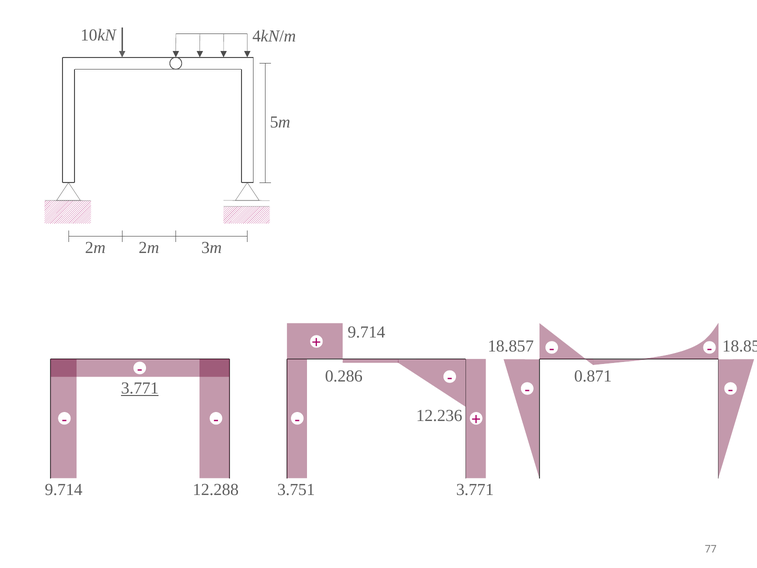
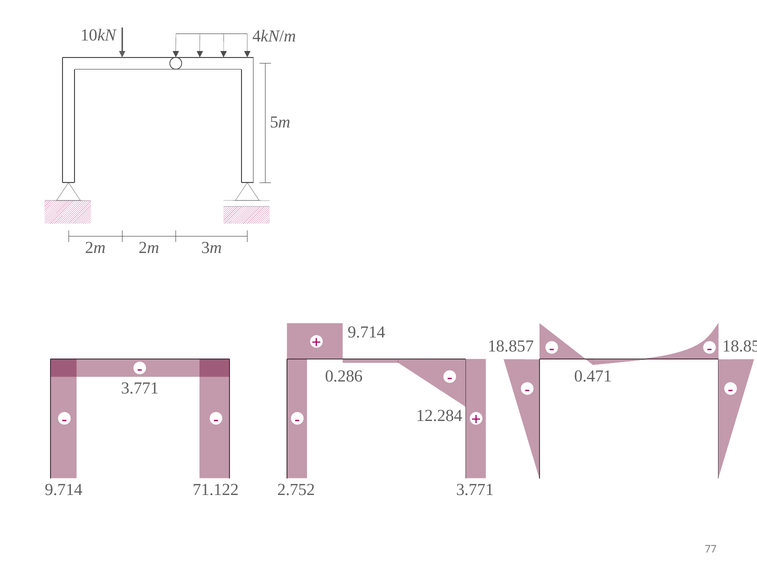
0.871: 0.871 -> 0.471 (593, 376)
3.771 underline: present -> none (140, 388)
12.236: 12.236 -> 12.284 (439, 415)
12.288: 12.288 -> 71.122 (216, 489)
3.751: 3.751 -> 2.752 (296, 489)
